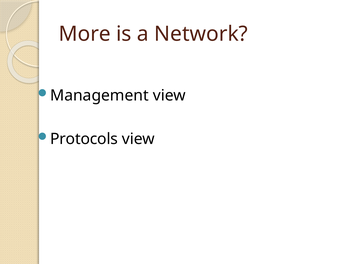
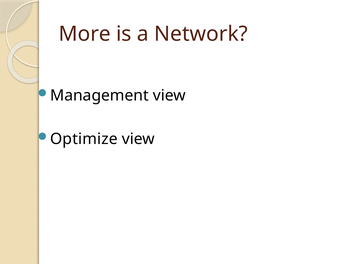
Protocols: Protocols -> Optimize (84, 139)
